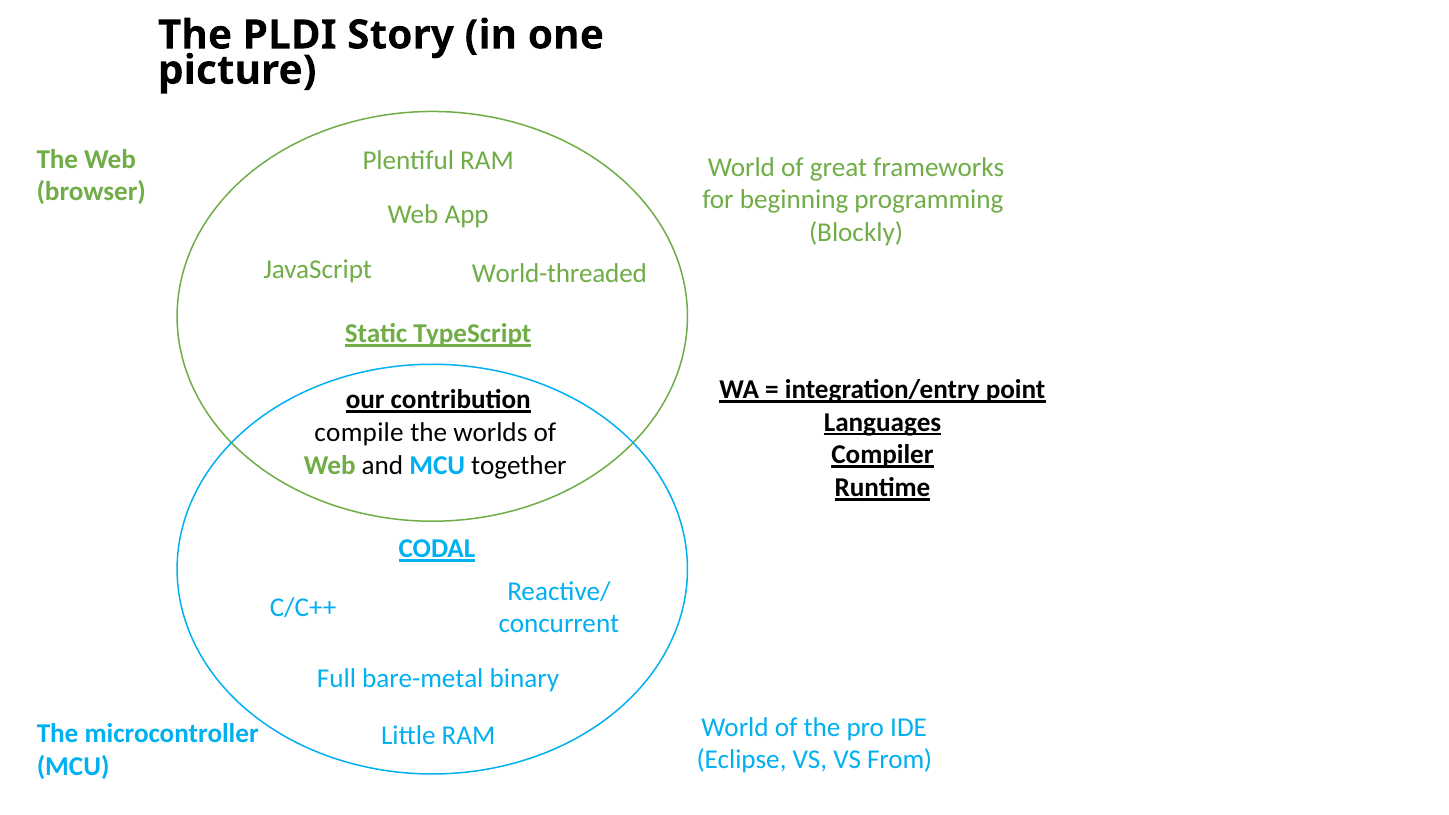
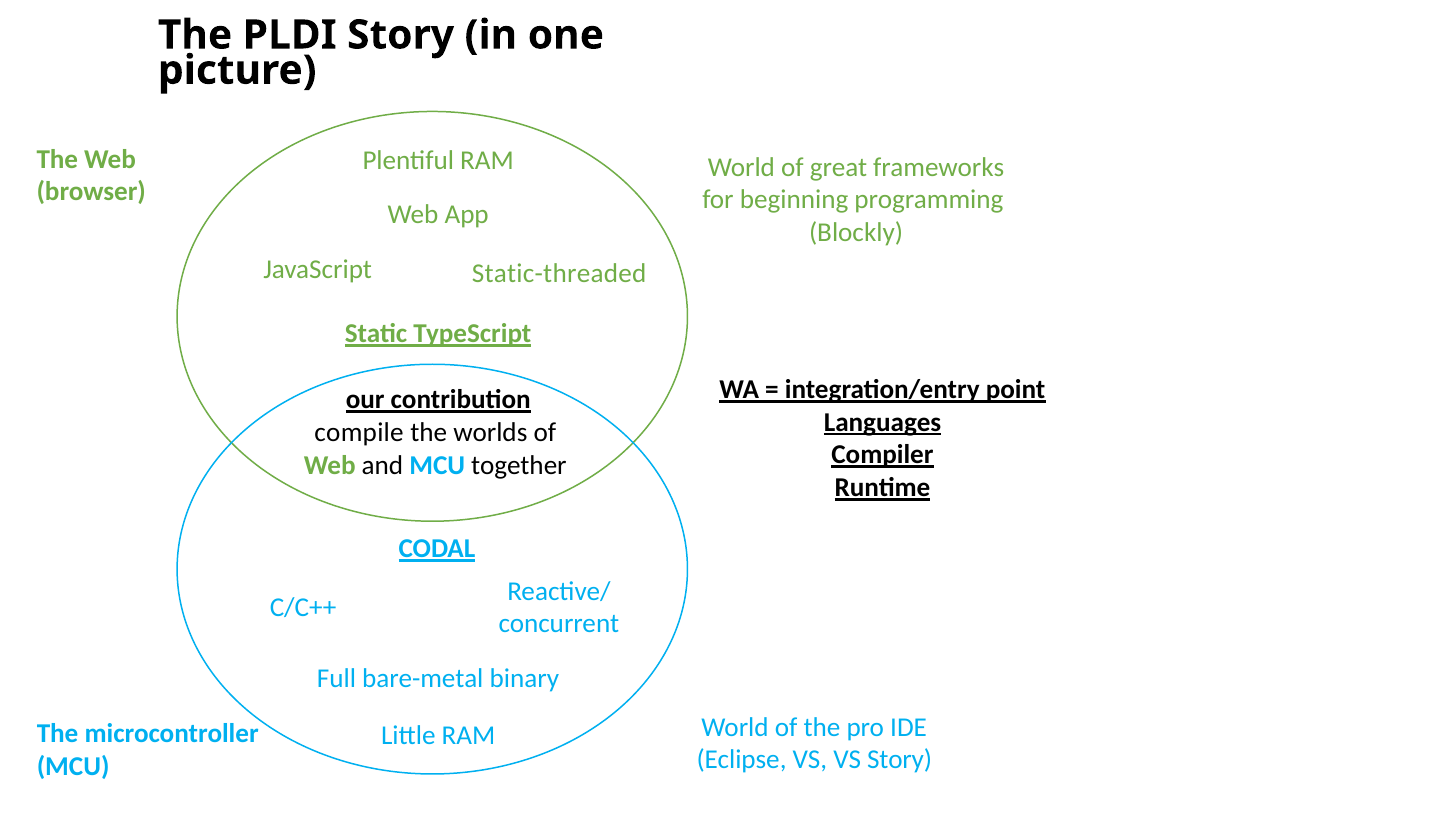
World-threaded: World-threaded -> Static-threaded (559, 273)
VS From: From -> Story (900, 760)
